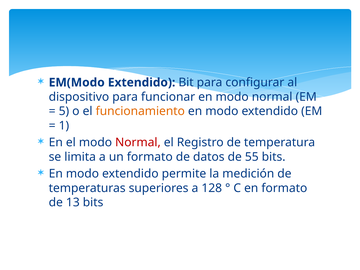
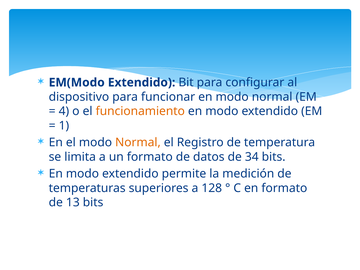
5: 5 -> 4 (64, 111)
Normal colour: red -> orange (138, 142)
55: 55 -> 34 (252, 157)
